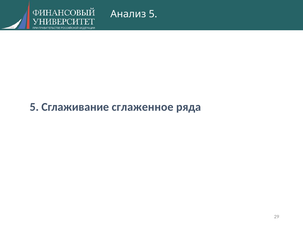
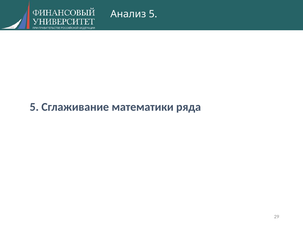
сглаженное: сглаженное -> математики (143, 107)
